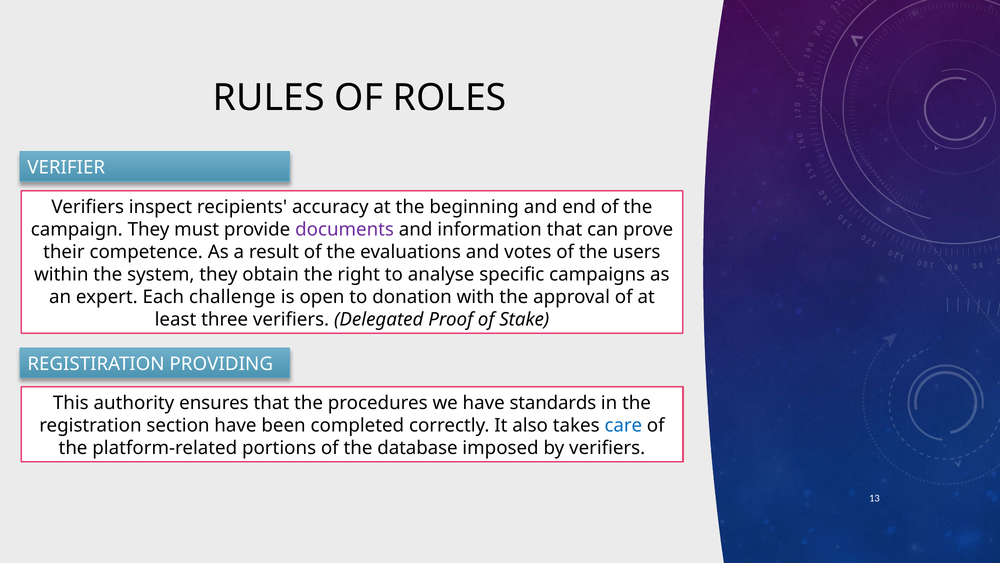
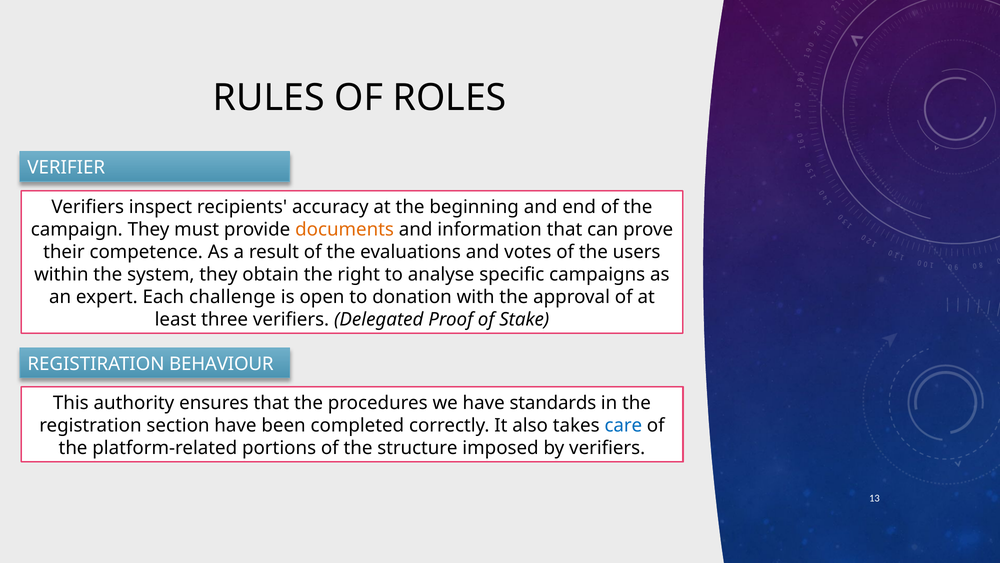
documents colour: purple -> orange (345, 229)
PROVIDING: PROVIDING -> BEHAVIOUR (221, 364)
database: database -> structure (417, 448)
